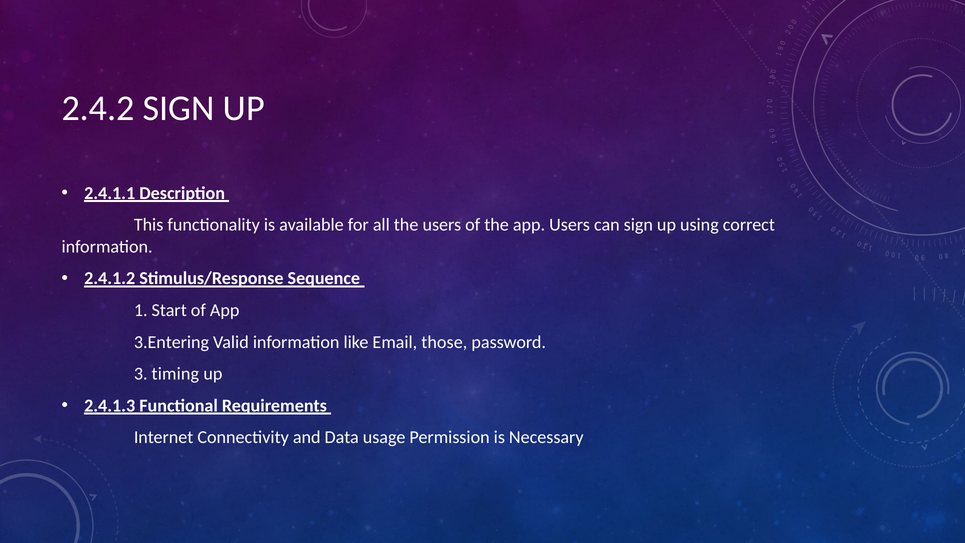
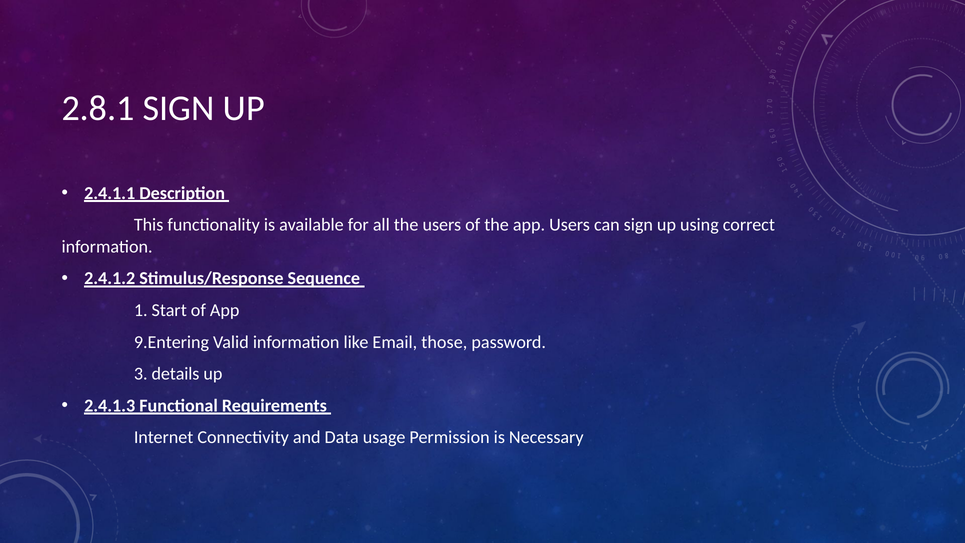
2.4.2: 2.4.2 -> 2.8.1 (98, 108)
3.Entering: 3.Entering -> 9.Entering (171, 342)
timing: timing -> details (175, 374)
